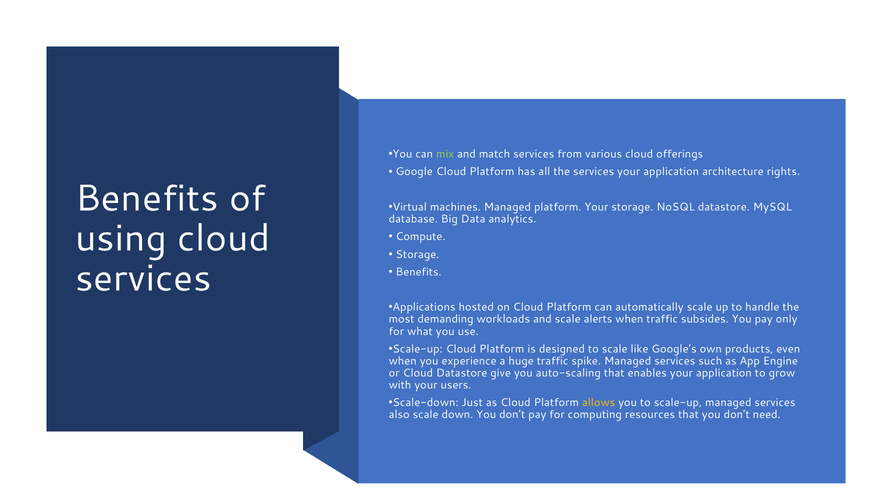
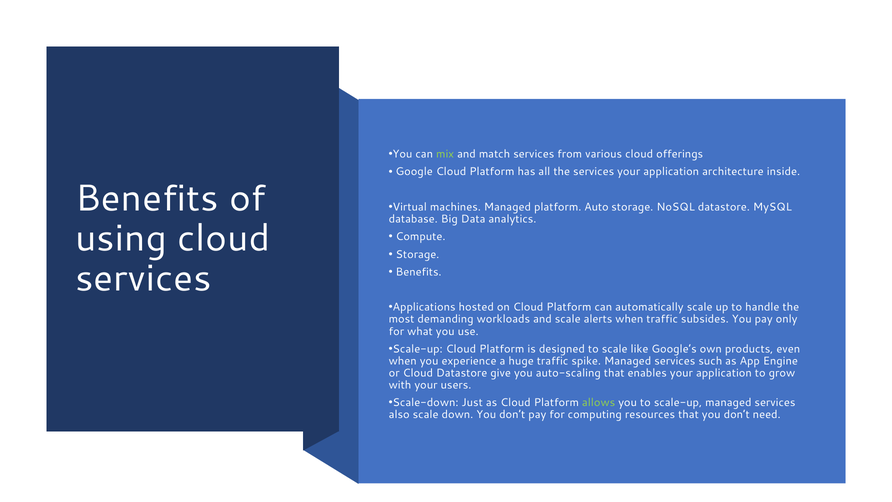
rights: rights -> inside (783, 172)
platform Your: Your -> Auto (596, 207)
allows colour: yellow -> light green (599, 403)
